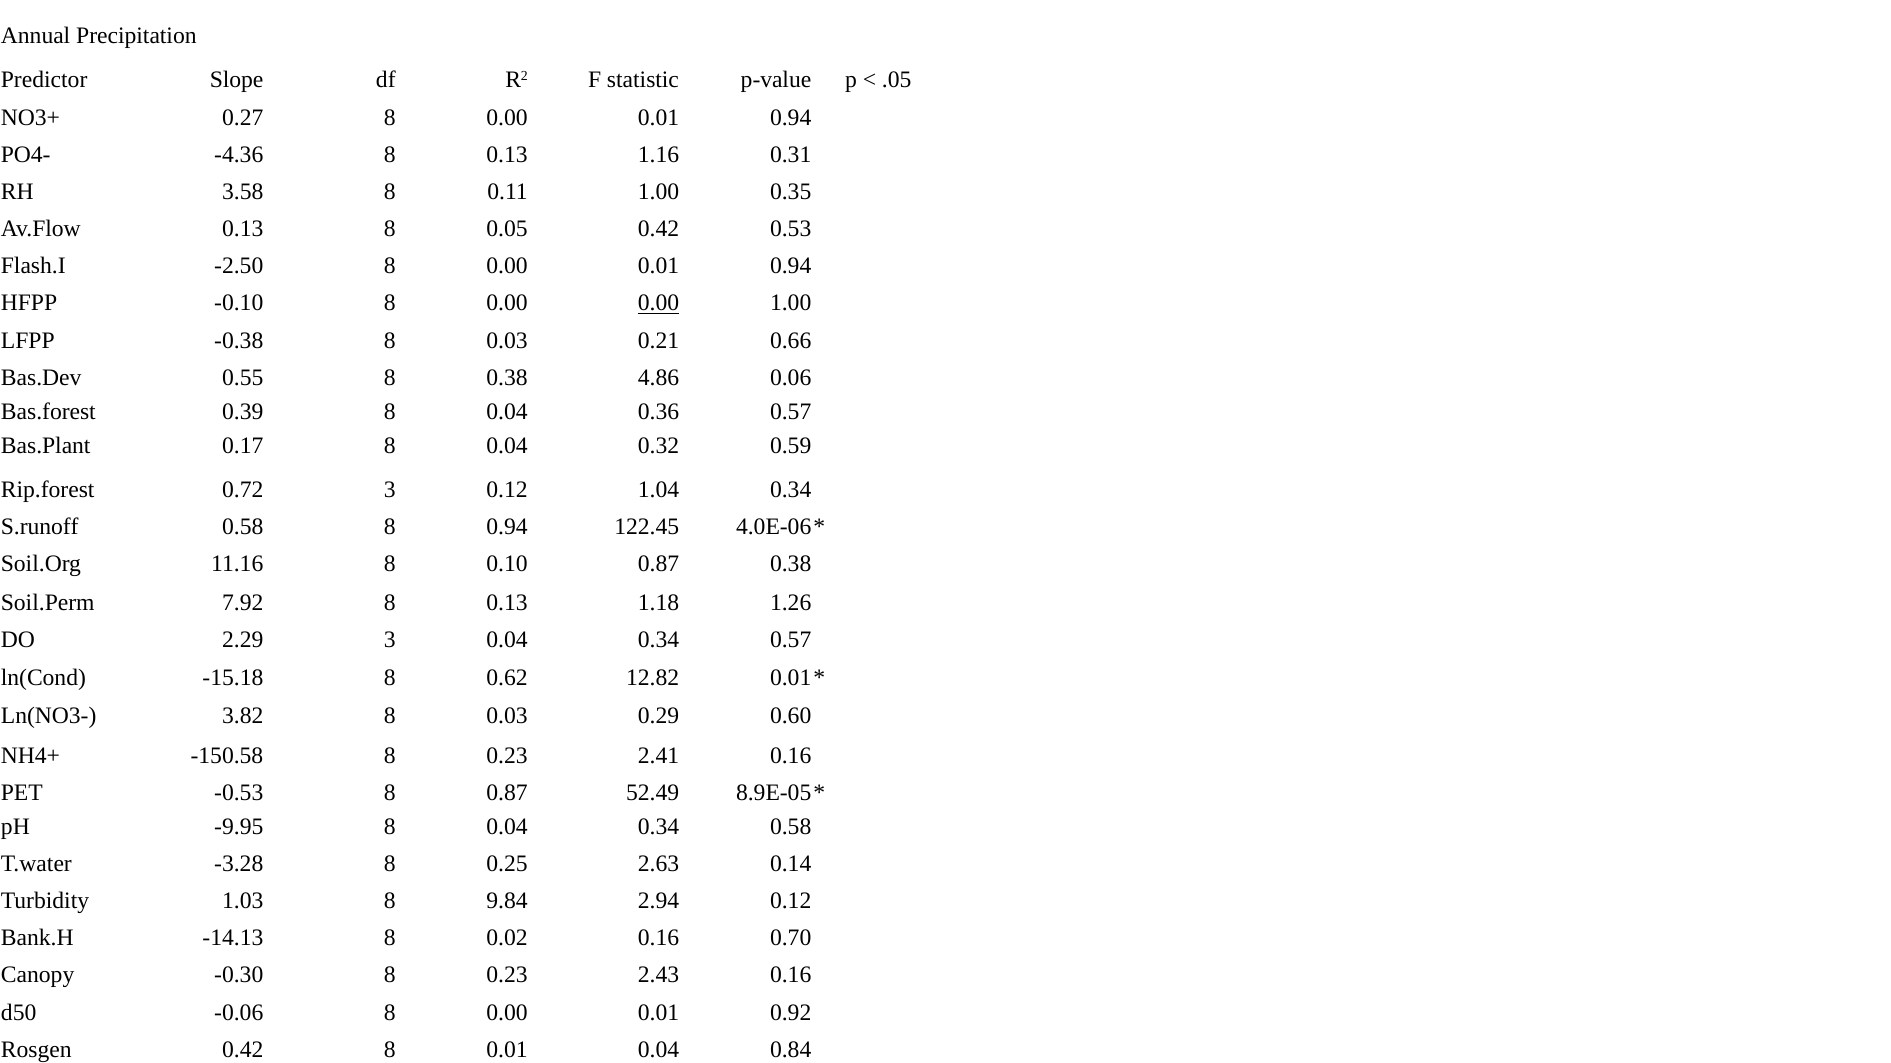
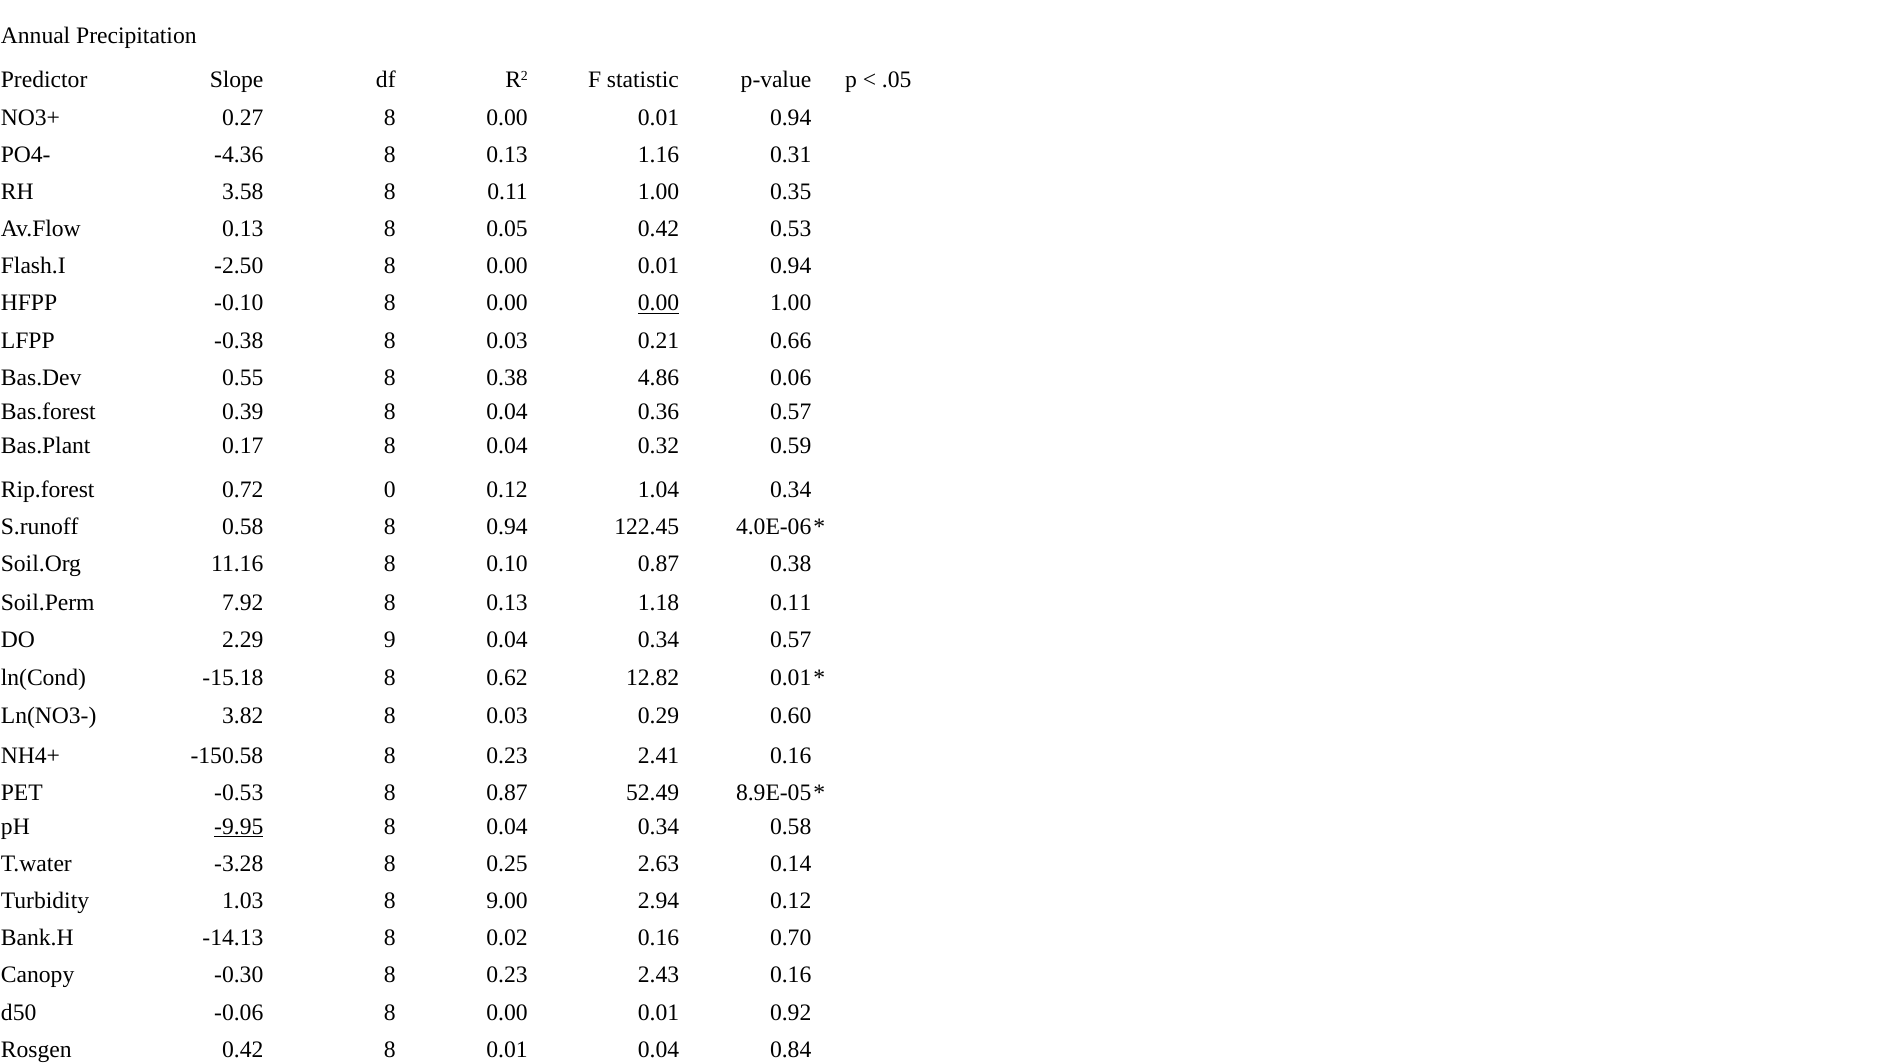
0.72 3: 3 -> 0 (390, 490)
1.18 1.26: 1.26 -> 0.11 (791, 603)
2.29 3: 3 -> 9 (390, 641)
-9.95 underline: none -> present (239, 827)
9.84: 9.84 -> 9.00 (507, 901)
